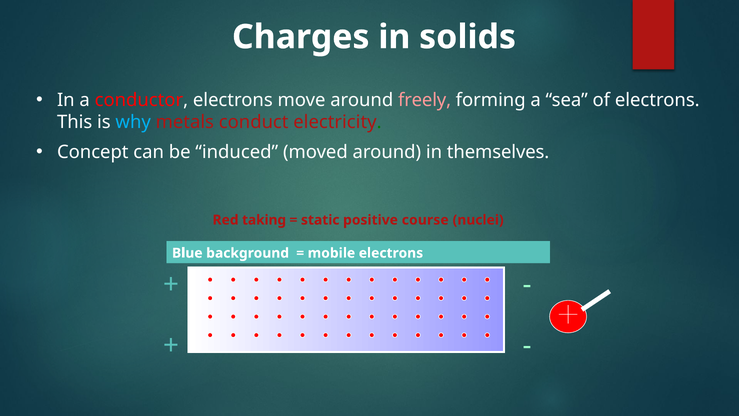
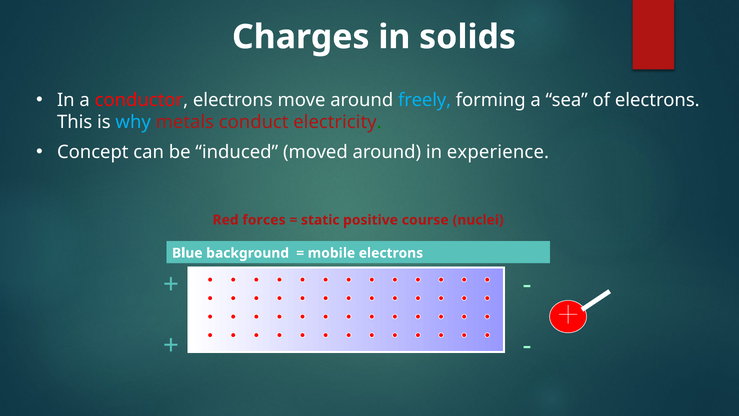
freely colour: pink -> light blue (425, 100)
themselves: themselves -> experience (498, 152)
taking: taking -> forces (264, 220)
